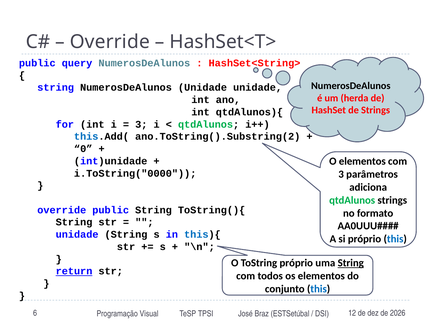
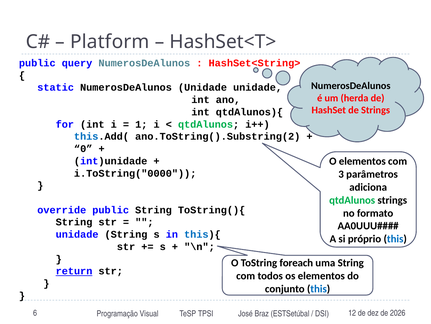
Override: Override -> Platform (110, 42)
string: string -> static (56, 87)
3: 3 -> 1 (141, 124)
ToString próprio: próprio -> foreach (296, 262)
String underline: present -> none (351, 262)
